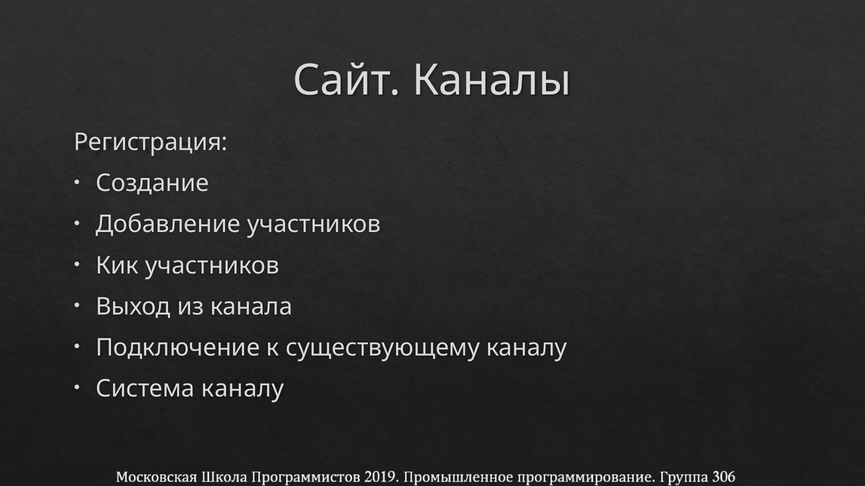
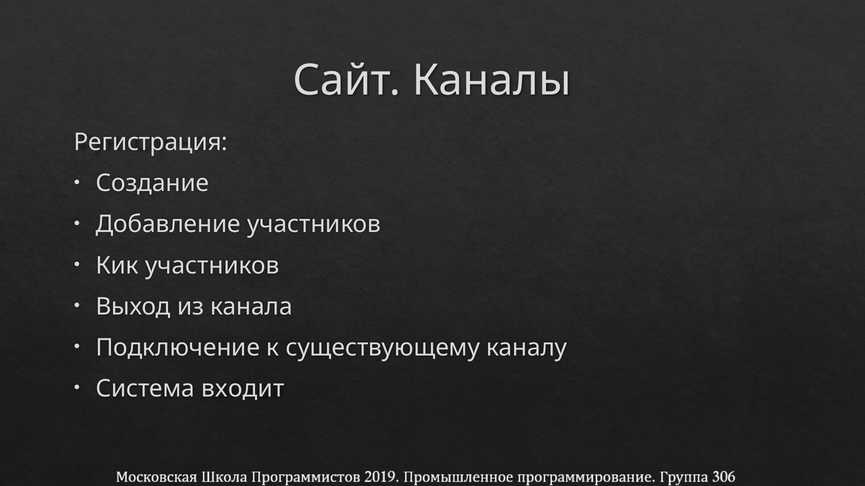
Система каналу: каналу -> входит (243, 389)
